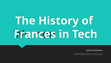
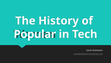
Frances: Frances -> Popular (35, 34)
